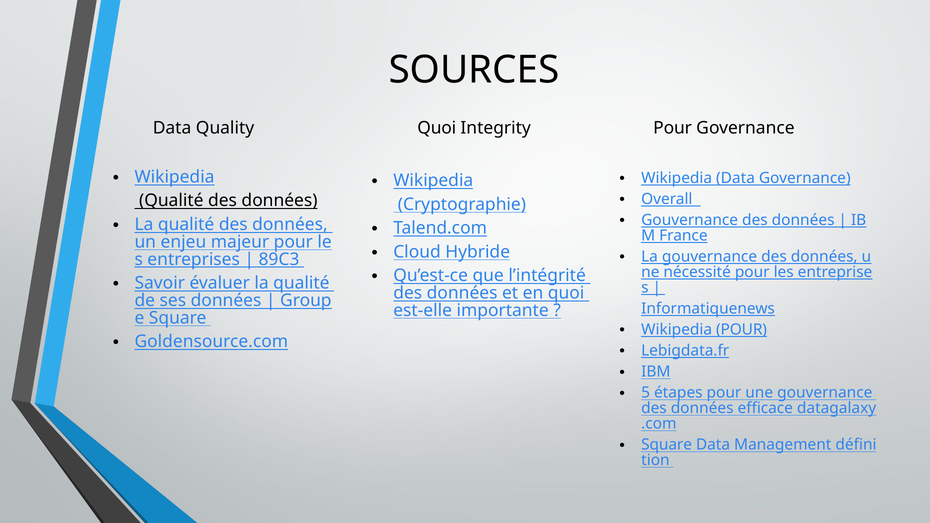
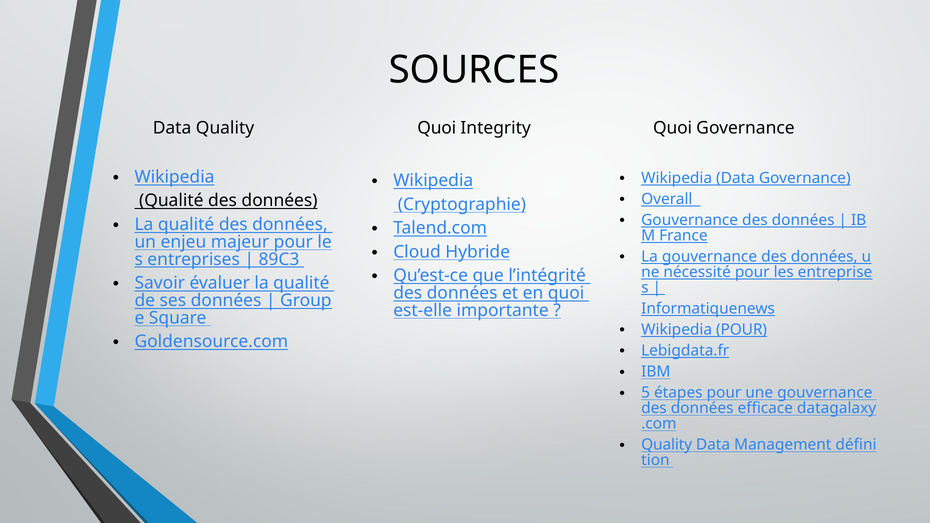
Pour: Pour -> Quoi (673, 128)
Square: Square -> Quality (667, 445)
